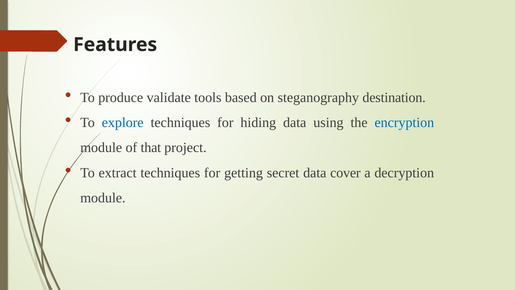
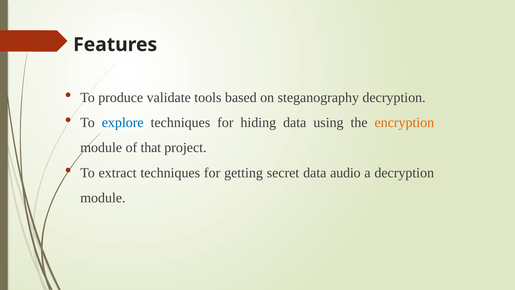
steganography destination: destination -> decryption (394, 97)
encryption colour: blue -> orange (404, 122)
cover: cover -> audio (345, 173)
